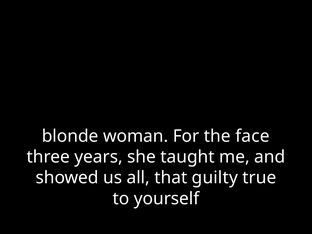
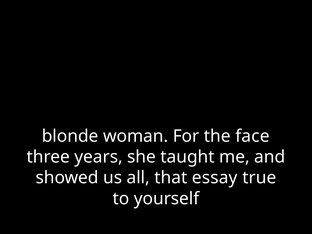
guilty: guilty -> essay (215, 178)
